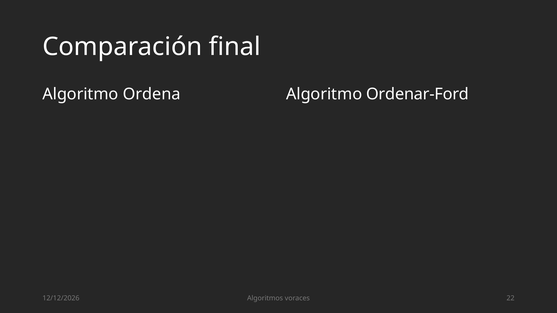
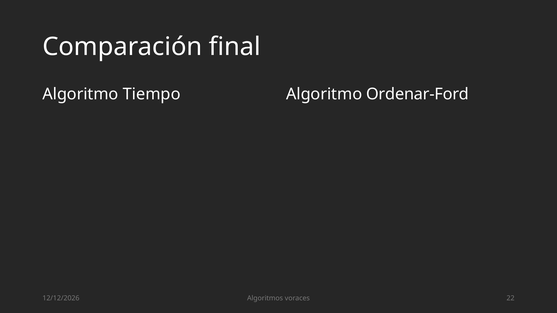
Ordena: Ordena -> Tiempo (152, 94)
